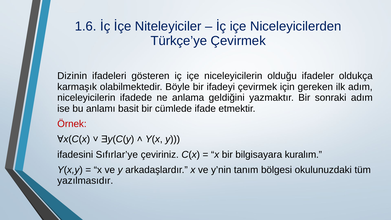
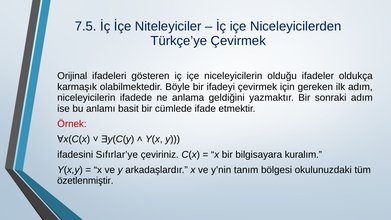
1.6: 1.6 -> 7.5 (86, 26)
Dizinin: Dizinin -> Orijinal (72, 76)
yazılmasıdır: yazılmasıdır -> özetlenmiştir (85, 181)
